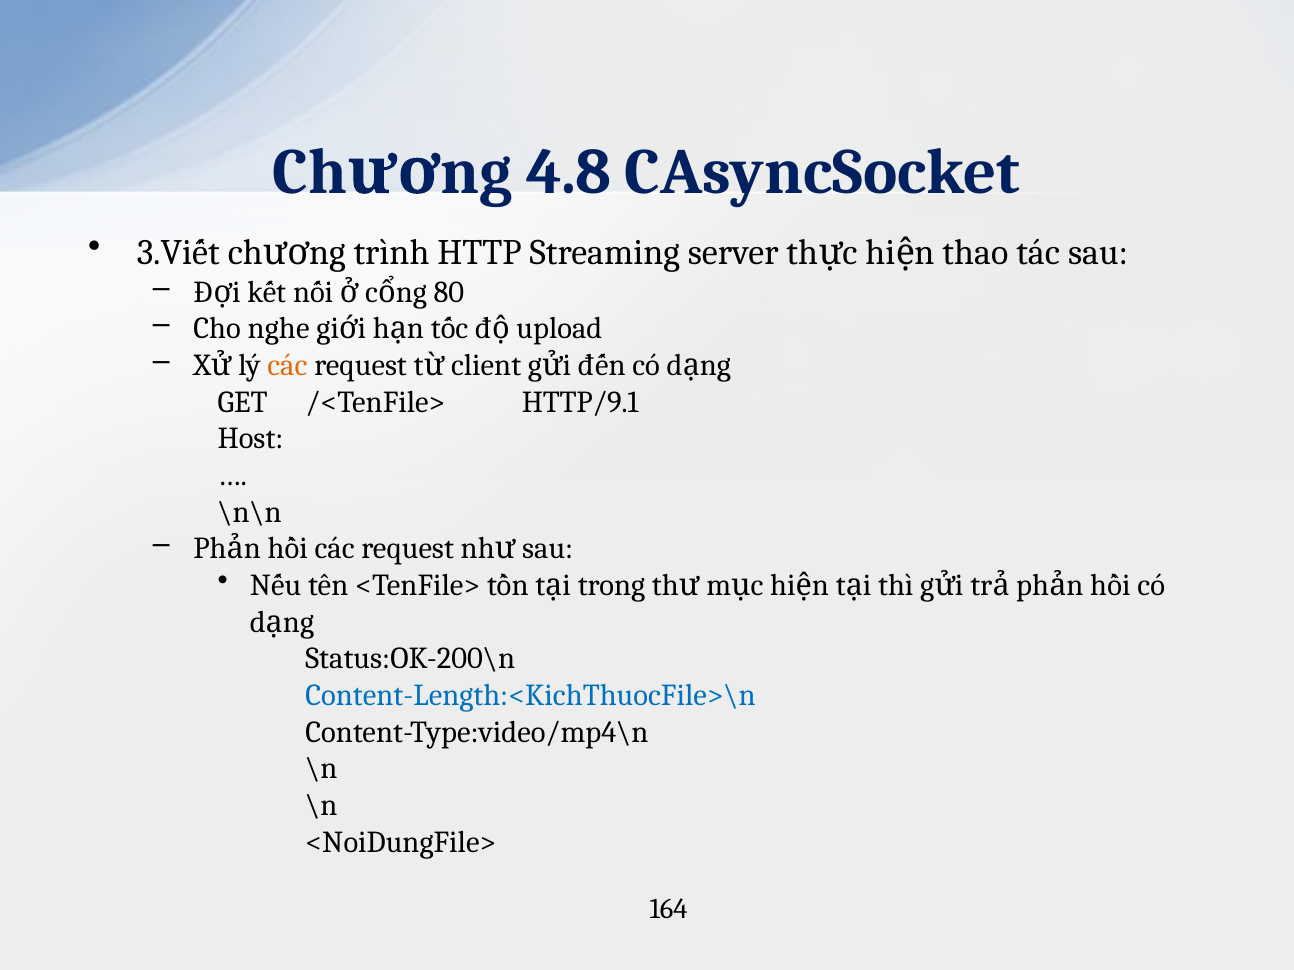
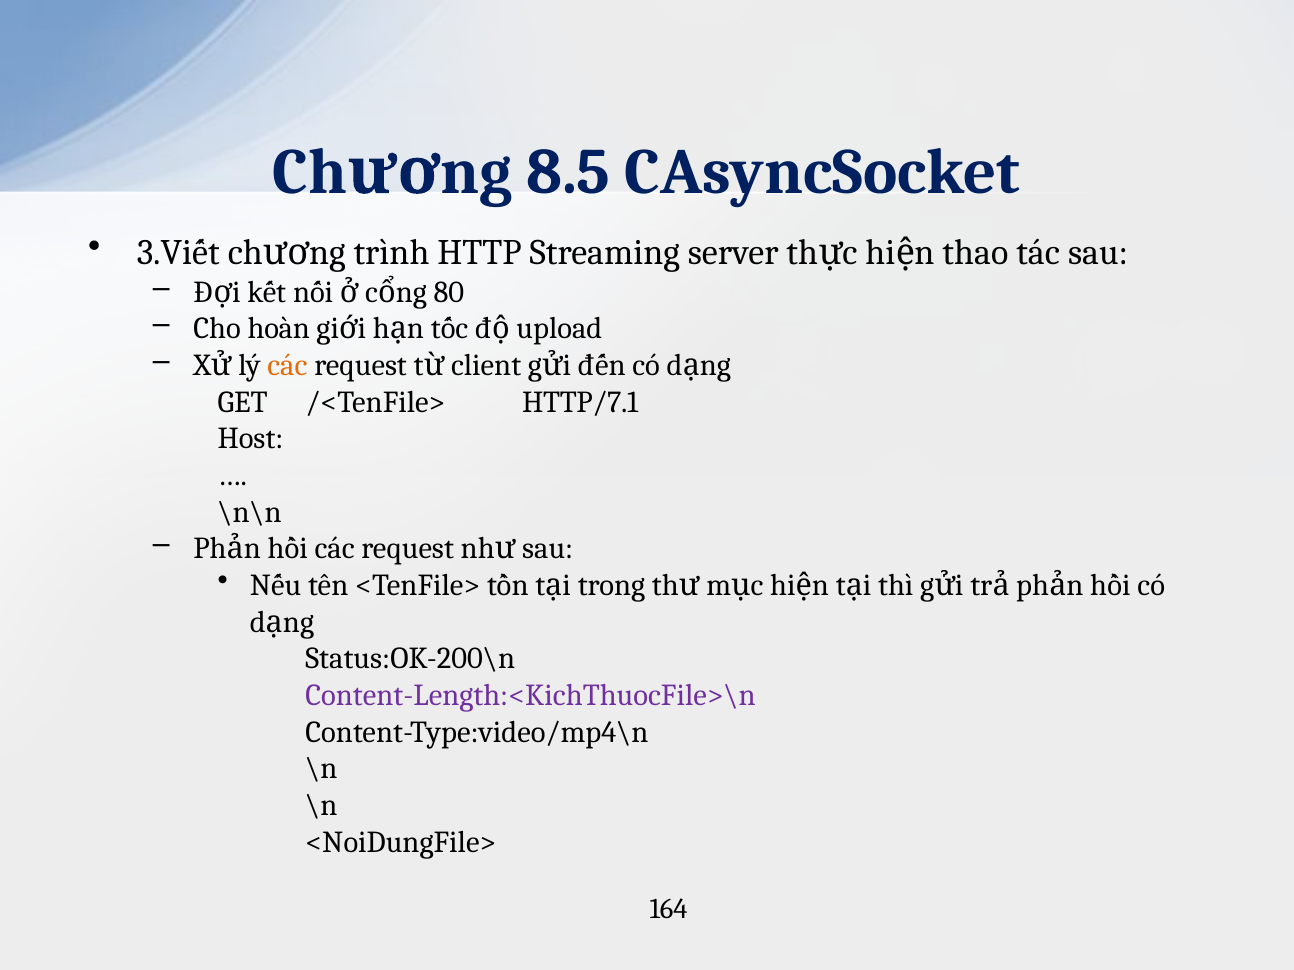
4.8: 4.8 -> 8.5 (569, 172)
nghe: nghe -> hoàn (279, 329)
HTTP/9.1: HTTP/9.1 -> HTTP/7.1 (580, 402)
Content-Length:<KichThuocFile>\n colour: blue -> purple (531, 696)
